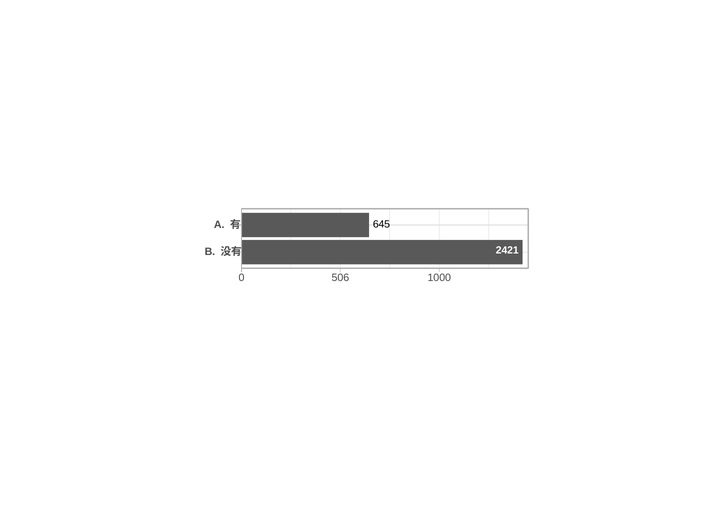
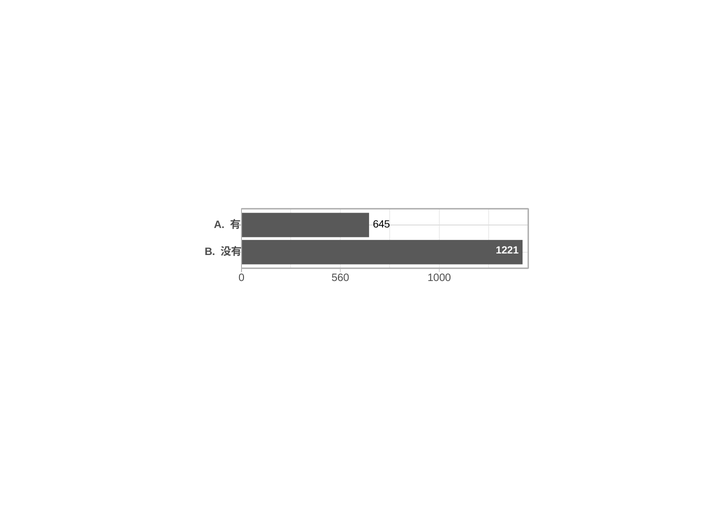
2421: 2421 -> 1221 (507, 250)
506: 506 -> 560 (340, 277)
